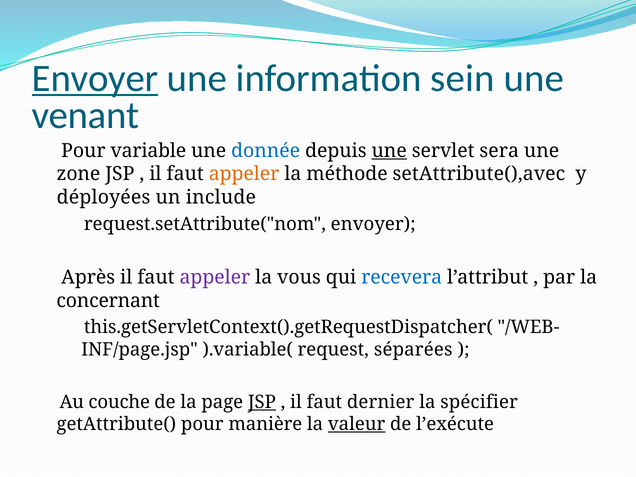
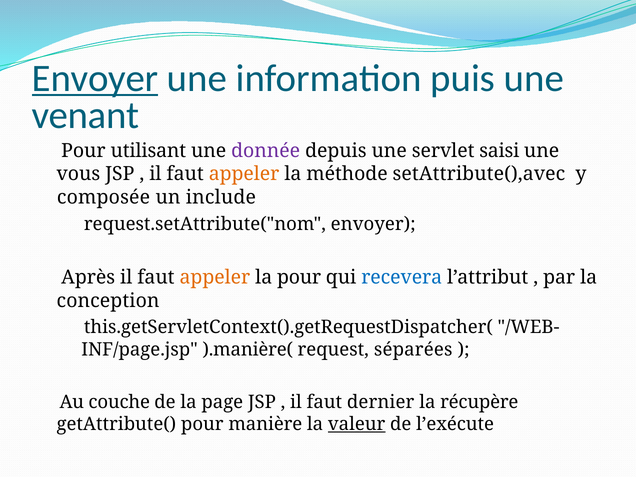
sein: sein -> puis (463, 78)
variable: variable -> utilisant (148, 151)
donnée colour: blue -> purple (266, 151)
une underline: present -> none (389, 151)
sera: sera -> saisi (499, 151)
zone: zone -> vous (78, 174)
déployées: déployées -> composée (103, 197)
appeler colour: purple -> orange (215, 277)
la vous: vous -> pour (299, 277)
concernant: concernant -> conception (108, 301)
).variable(: ).variable( -> ).manière( (248, 350)
JSP underline: present -> none (262, 402)
spécifier: spécifier -> récupère (479, 402)
